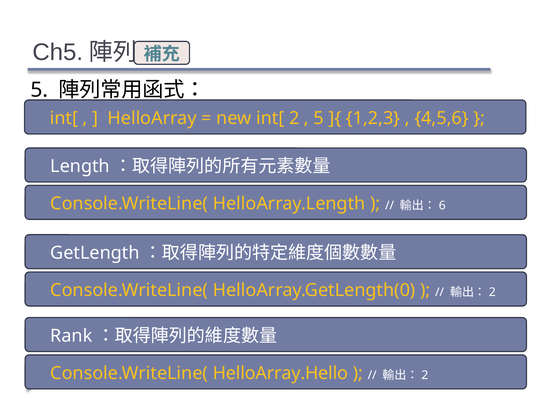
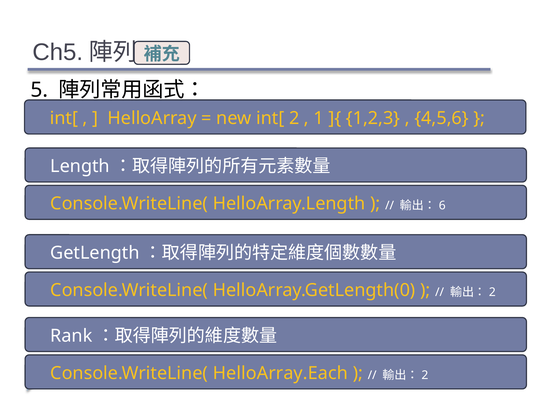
5: 5 -> 1 (319, 118)
HelloArray.Hello: HelloArray.Hello -> HelloArray.Each (280, 374)
